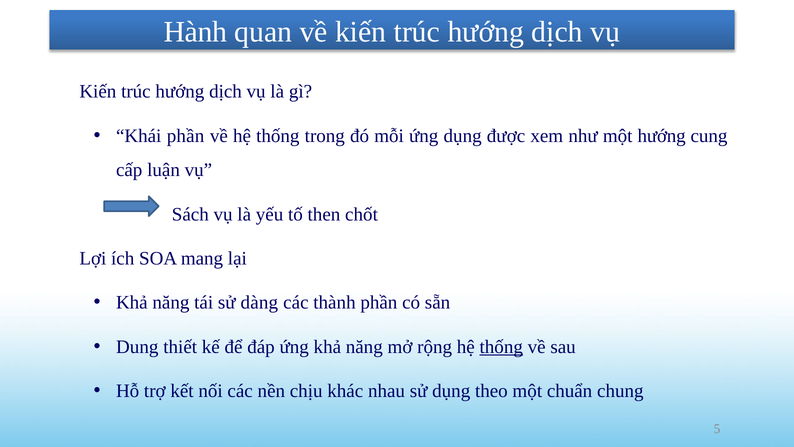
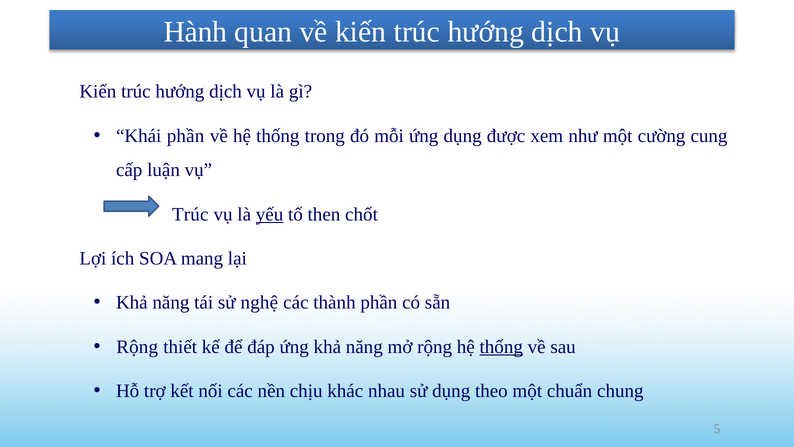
một hướng: hướng -> cường (662, 136)
Sách: Sách -> Trúc (190, 214)
yếu underline: none -> present (270, 214)
dàng: dàng -> nghệ (259, 303)
Dung: Dung -> Rộng (137, 347)
